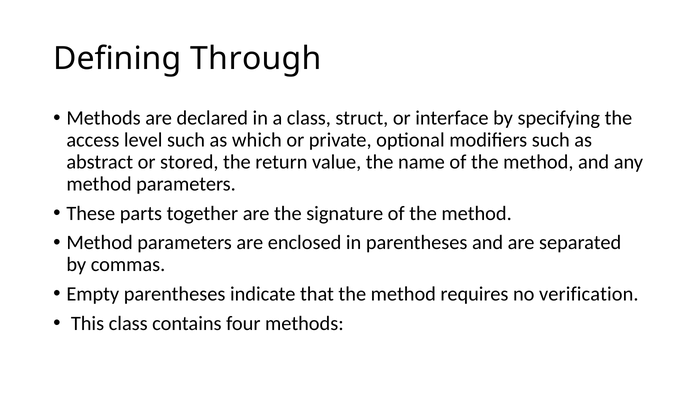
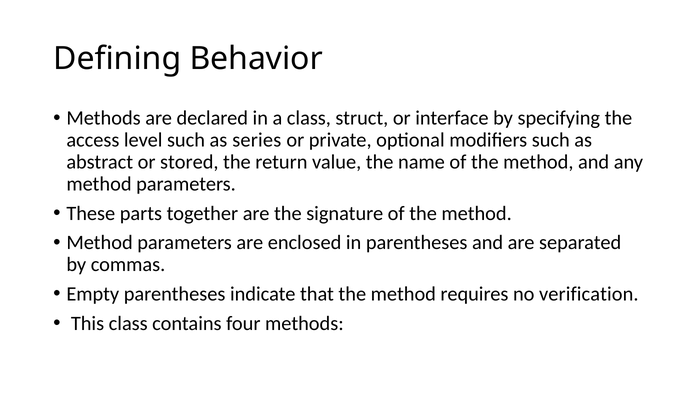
Through: Through -> Behavior (256, 59)
which: which -> series (257, 140)
